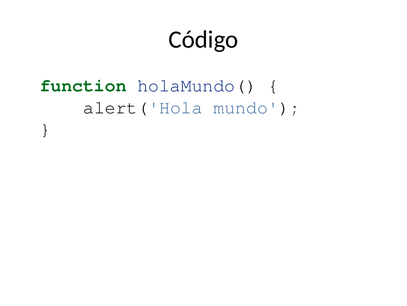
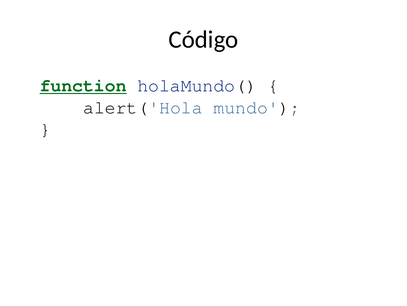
function underline: none -> present (83, 85)
